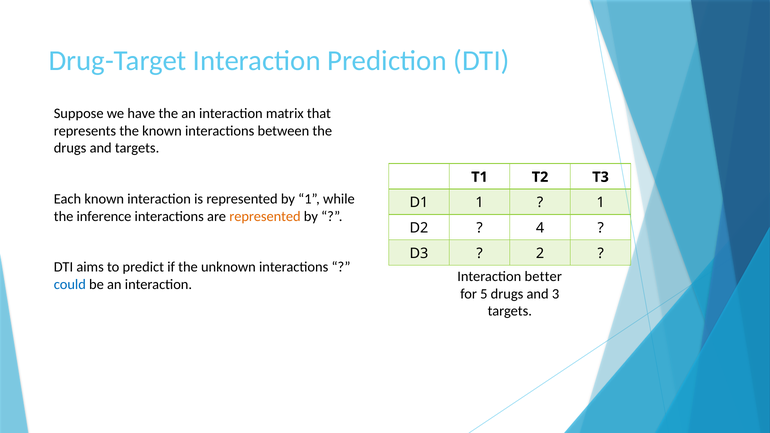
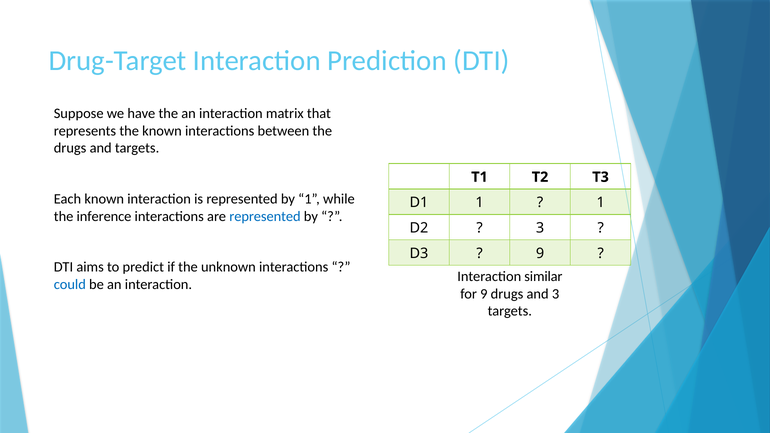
represented colour: orange -> blue (265, 216)
4: 4 -> 3 (540, 228)
2: 2 -> 9 (540, 254)
better: better -> similar (543, 277)
for 5: 5 -> 9 (484, 294)
